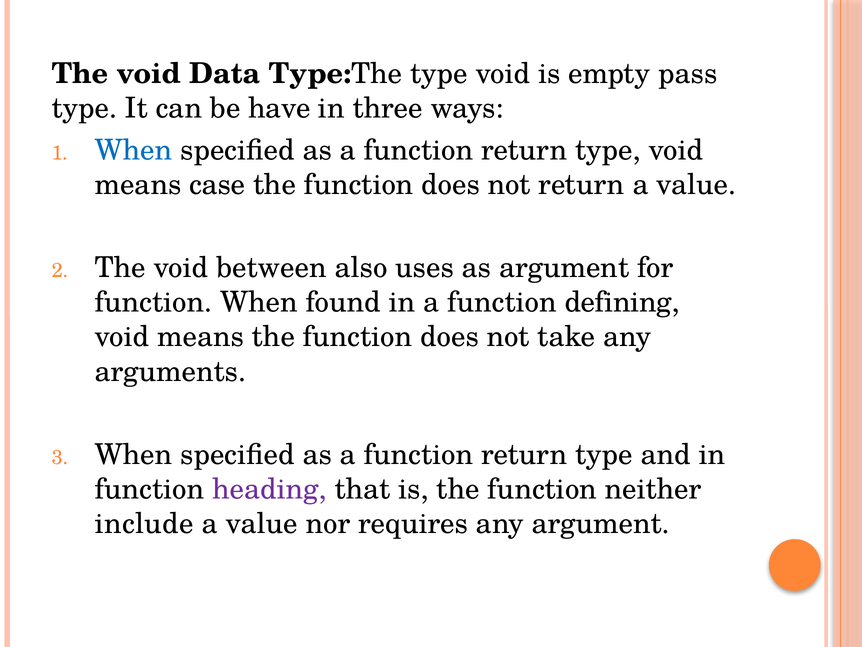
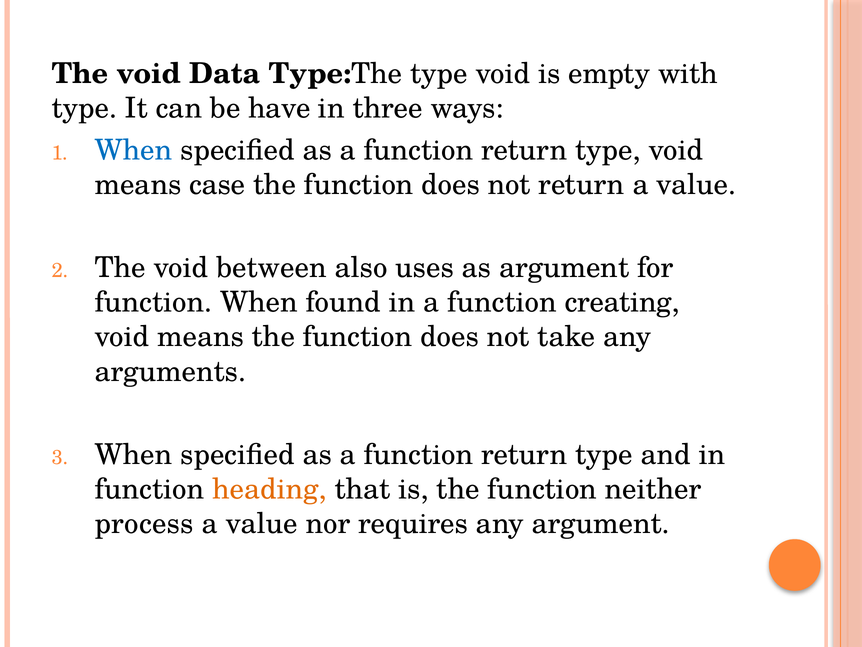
pass: pass -> with (688, 74)
defining: defining -> creating (622, 302)
heading colour: purple -> orange (269, 489)
include: include -> process (144, 524)
